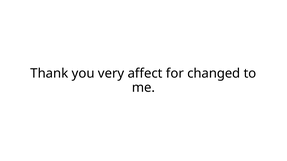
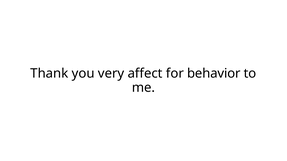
changed: changed -> behavior (214, 74)
